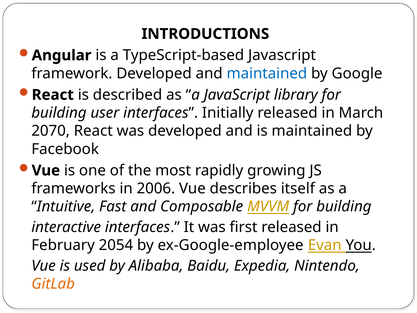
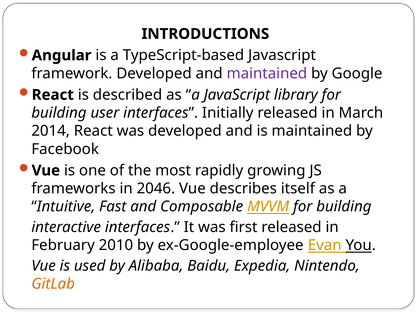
maintained colour: blue -> purple (267, 73)
2070: 2070 -> 2014 (51, 131)
2006: 2006 -> 2046 (156, 188)
2054: 2054 -> 2010 (116, 245)
